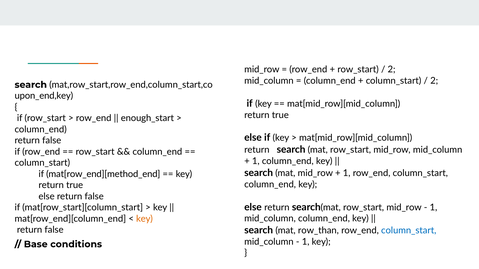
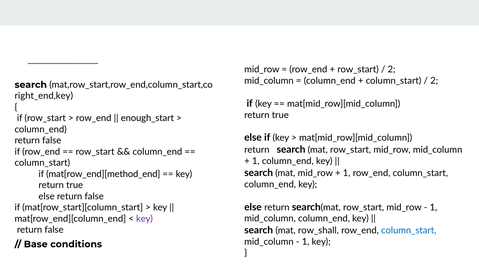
upon_end,key: upon_end,key -> right_end,key (44, 96)
key colour: orange -> purple (144, 219)
row_than: row_than -> row_shall (318, 231)
